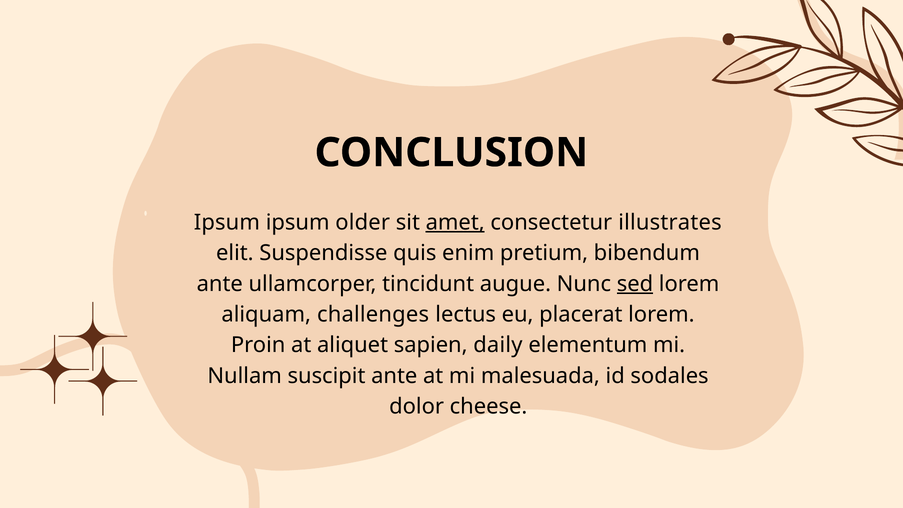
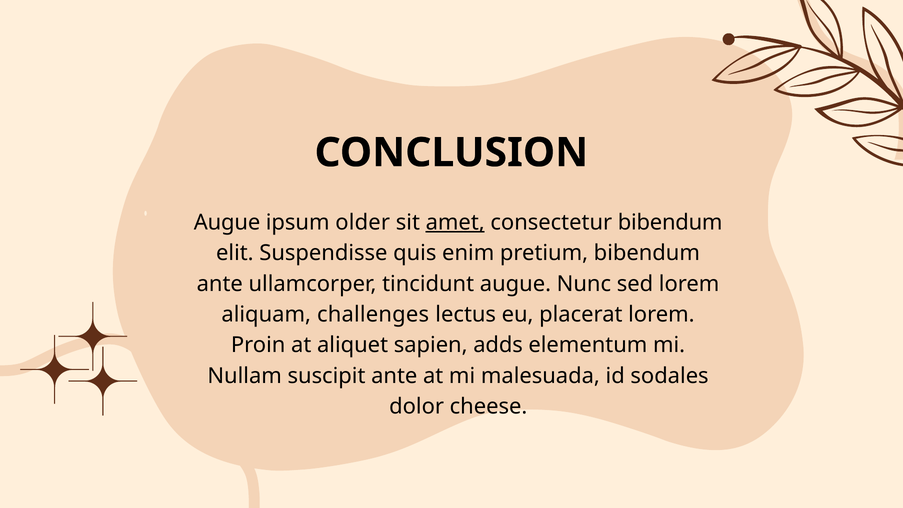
Ipsum: Ipsum -> Augue (227, 222)
consectetur illustrates: illustrates -> bibendum (670, 222)
sed underline: present -> none (635, 284)
daily: daily -> adds (498, 345)
